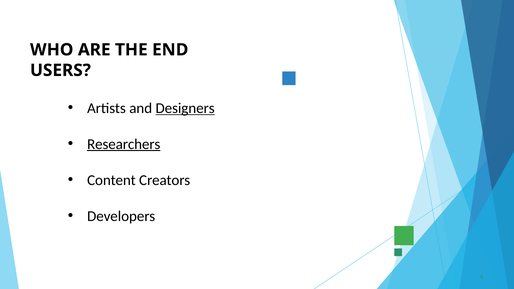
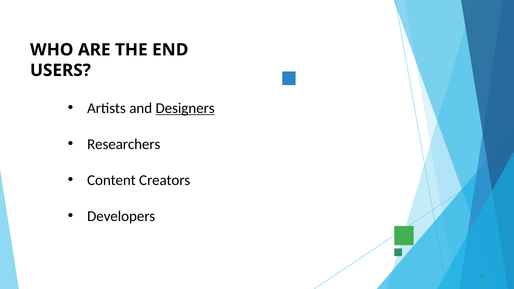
Researchers underline: present -> none (124, 144)
